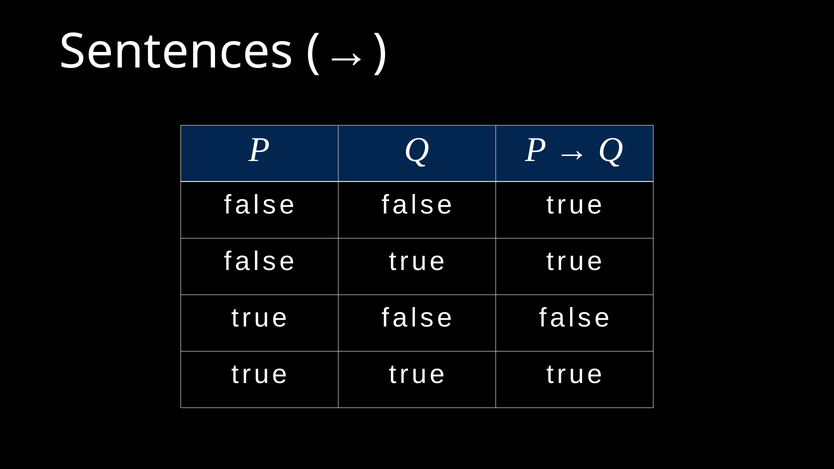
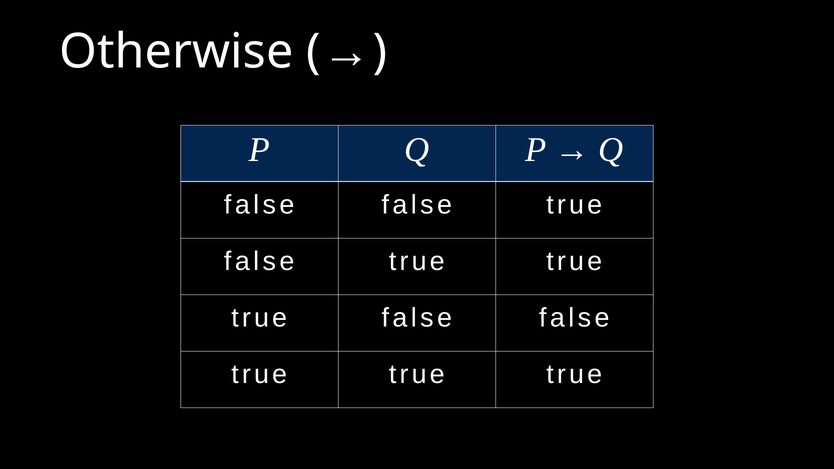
Sentences: Sentences -> Otherwise (176, 52)
